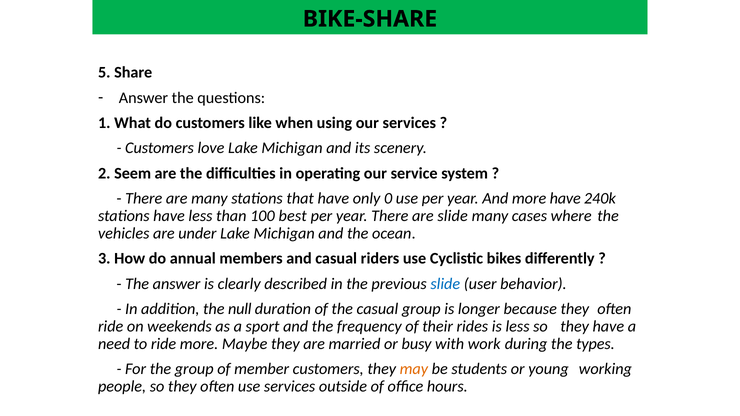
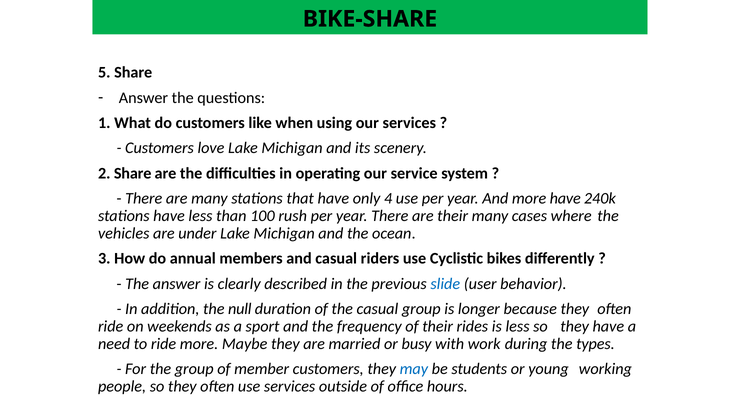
2 Seem: Seem -> Share (133, 173)
0: 0 -> 4 (388, 199)
best: best -> rush (293, 216)
are slide: slide -> their (453, 216)
may colour: orange -> blue (414, 369)
